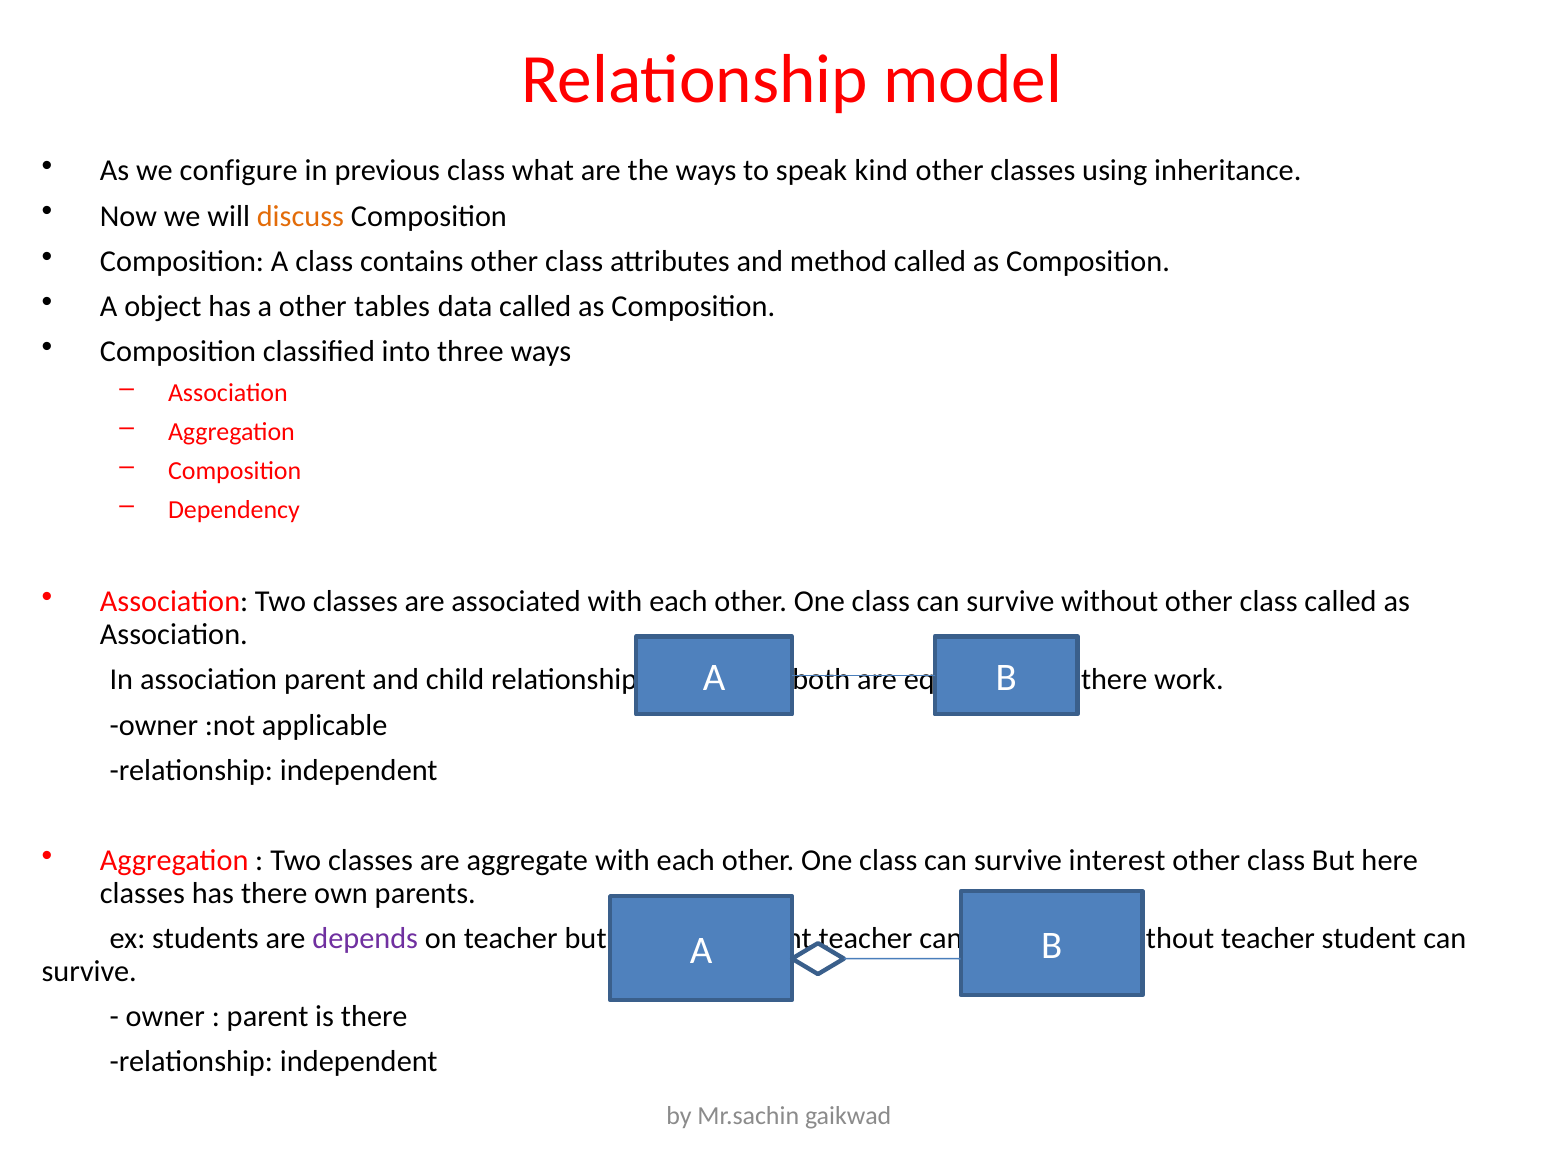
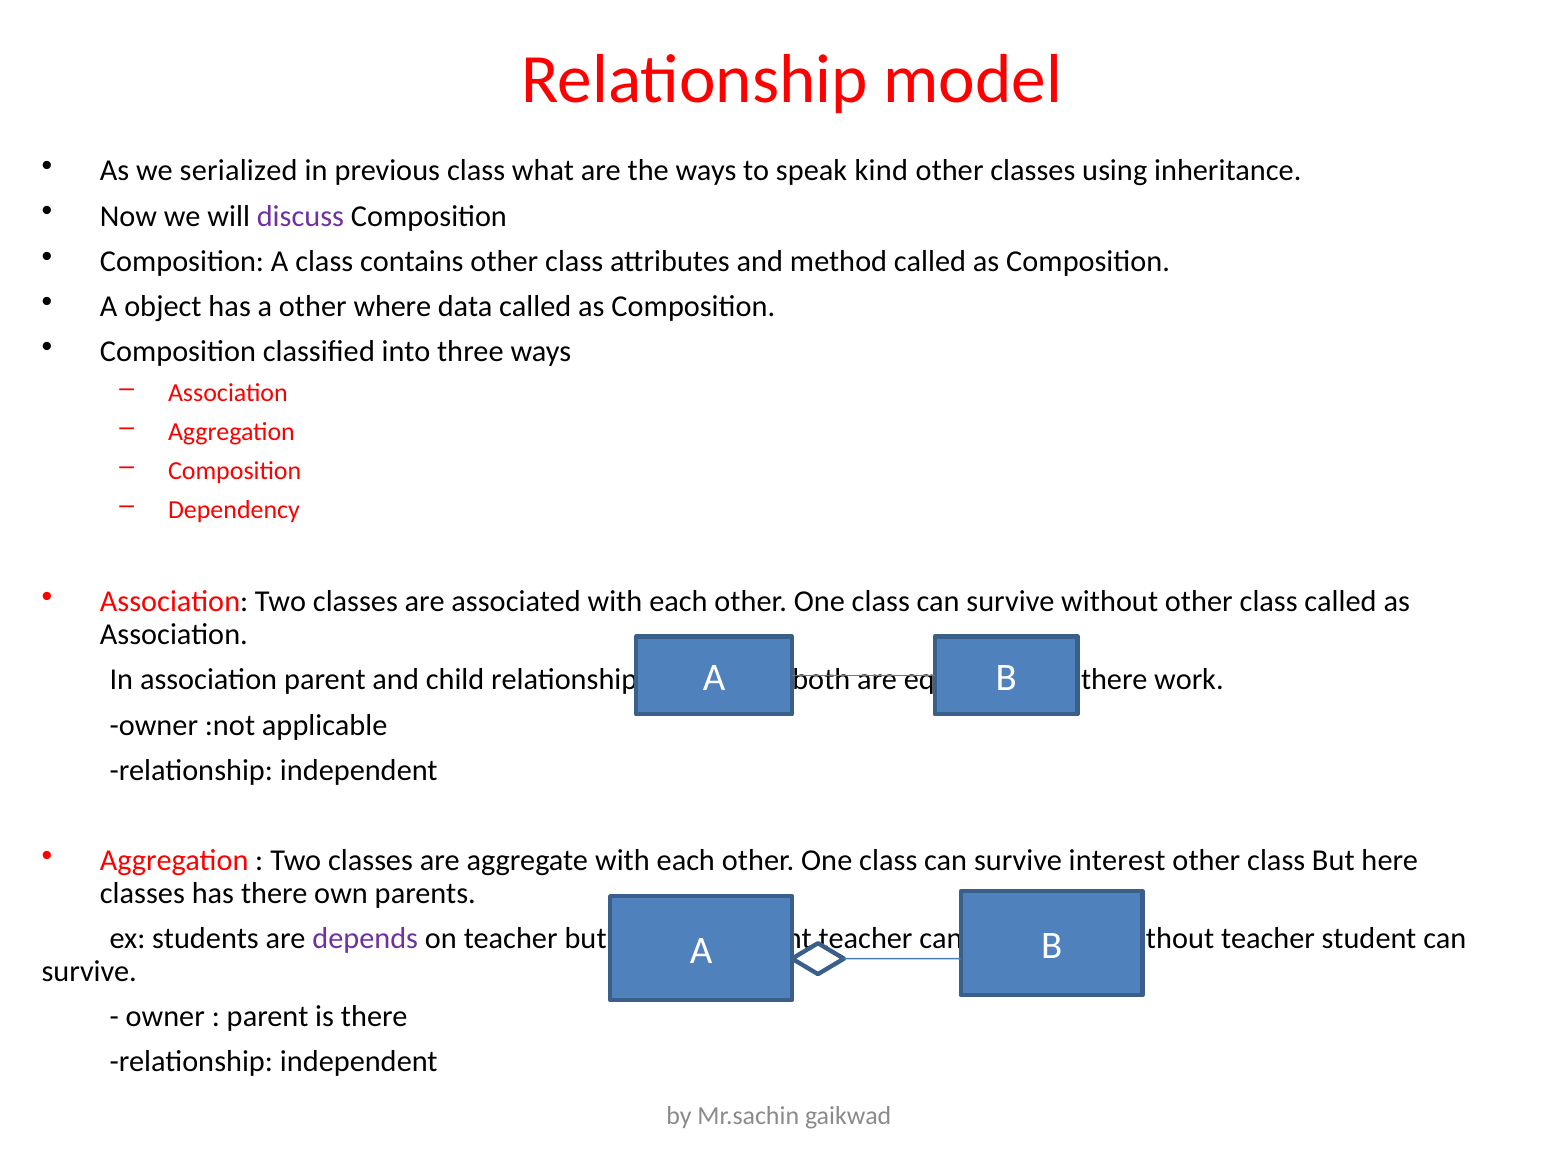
configure: configure -> serialized (239, 171)
discuss colour: orange -> purple (300, 216)
tables: tables -> where (392, 307)
